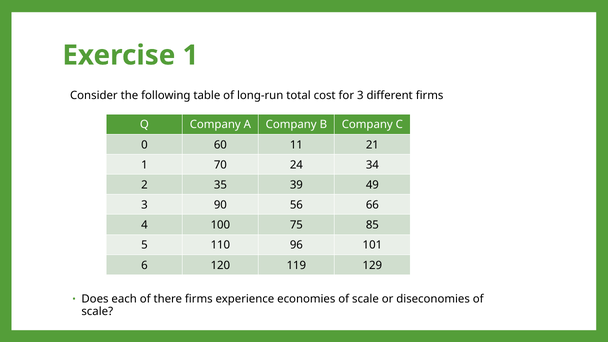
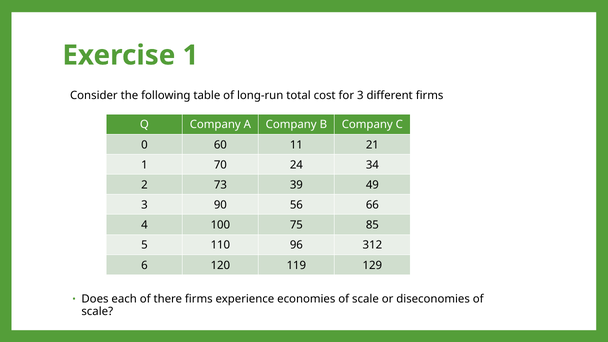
35: 35 -> 73 (220, 185)
101: 101 -> 312 (372, 245)
